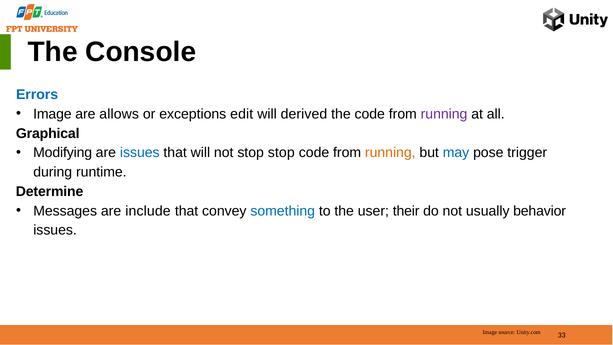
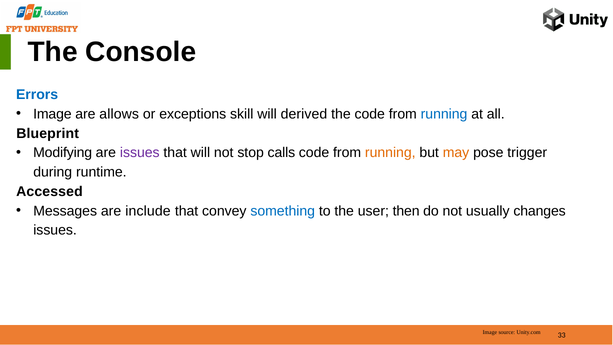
edit: edit -> skill (242, 114)
running colour: purple -> blue (444, 114)
Graphical: Graphical -> Blueprint (48, 133)
issues colour: blue -> purple (140, 153)
stop stop: stop -> calls (281, 153)
may colour: blue -> orange (456, 153)
Determine: Determine -> Accessed (49, 191)
their: their -> then (406, 211)
behavior: behavior -> changes (540, 211)
